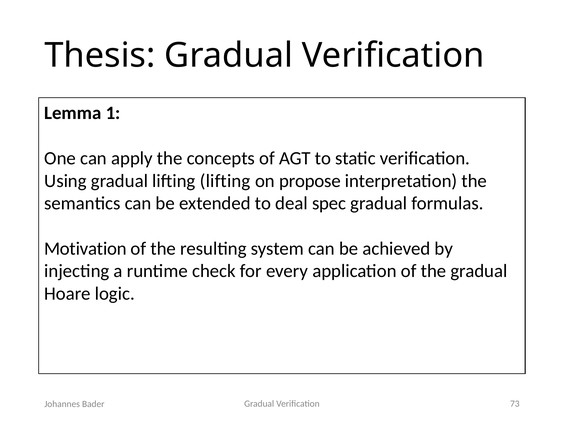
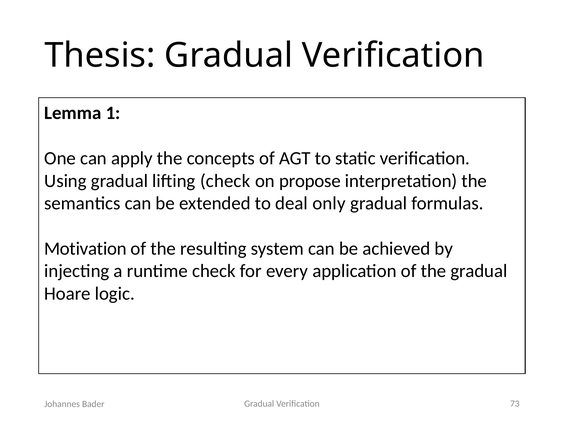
lifting lifting: lifting -> check (225, 181)
spec: spec -> only (329, 203)
